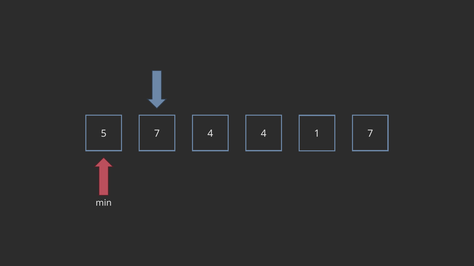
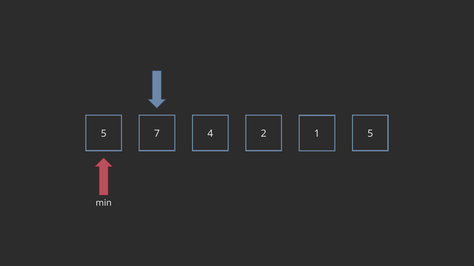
7 4: 4 -> 2 (264, 134)
5 7: 7 -> 5 (370, 134)
